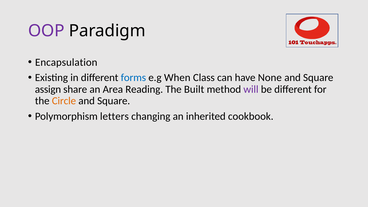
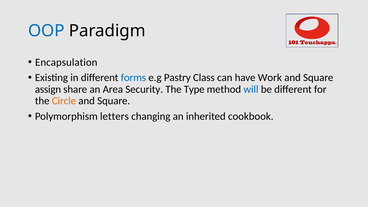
OOP colour: purple -> blue (46, 31)
When: When -> Pastry (177, 78)
None: None -> Work (270, 78)
Reading: Reading -> Security (144, 89)
Built: Built -> Type (194, 89)
will colour: purple -> blue (251, 89)
